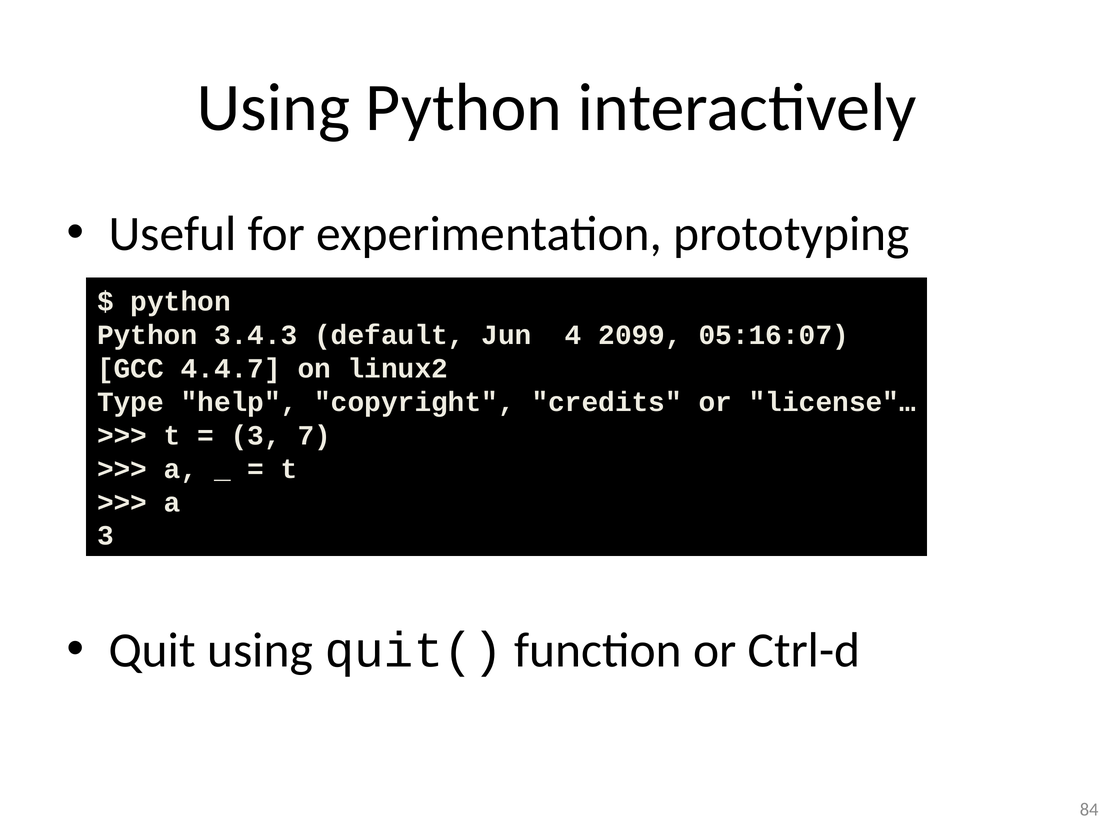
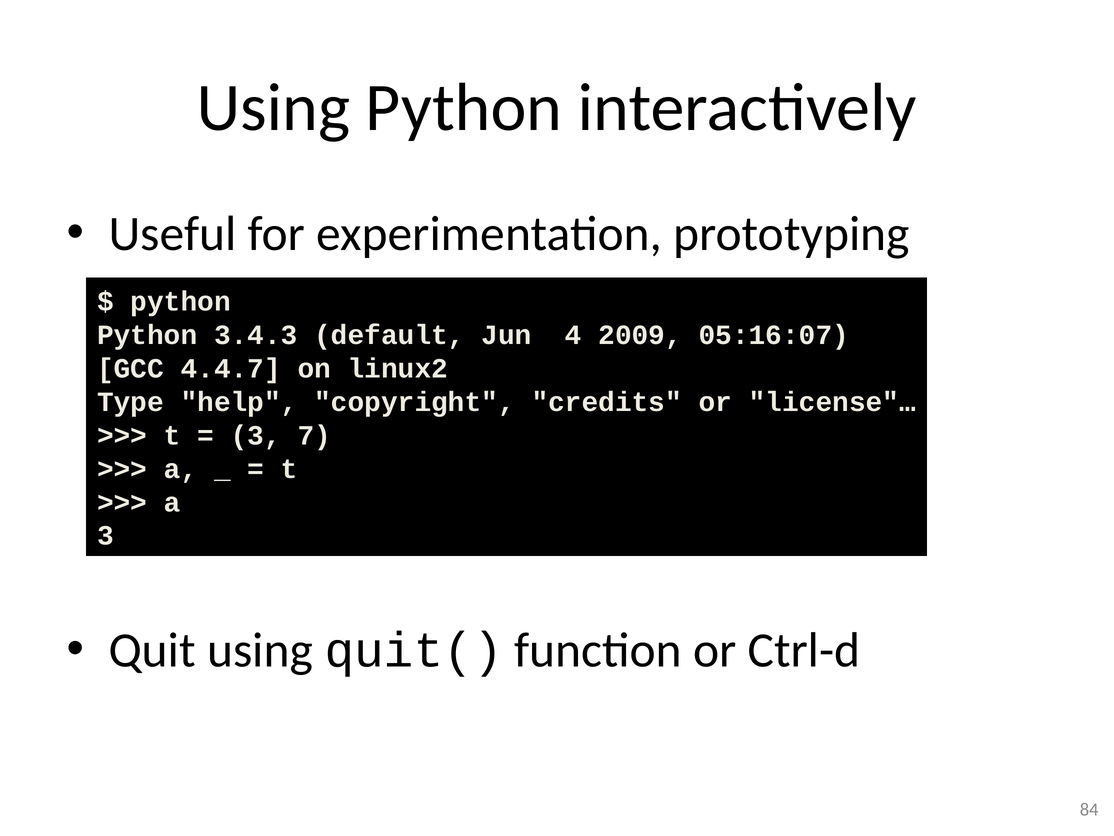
2099: 2099 -> 2009 (640, 335)
